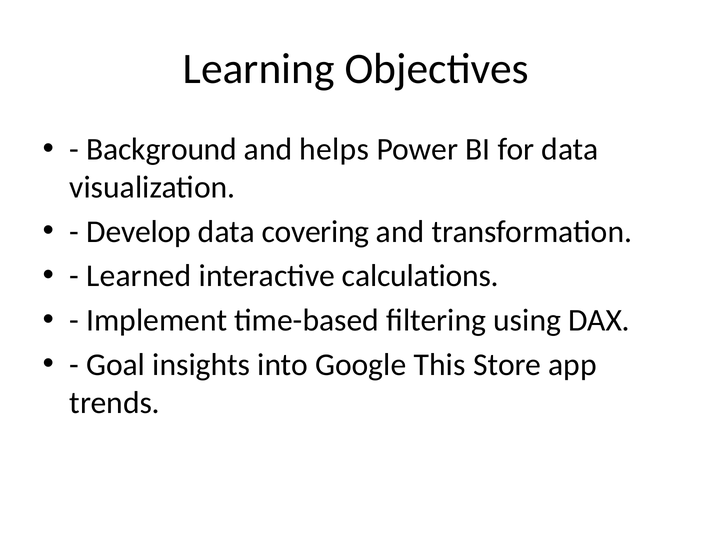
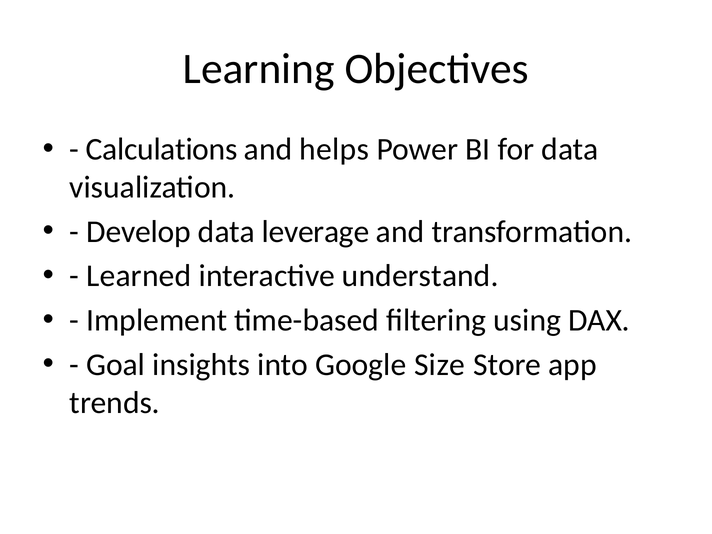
Background: Background -> Calculations (162, 149)
covering: covering -> leverage (316, 232)
calculations: calculations -> understand (420, 276)
This: This -> Size (440, 365)
